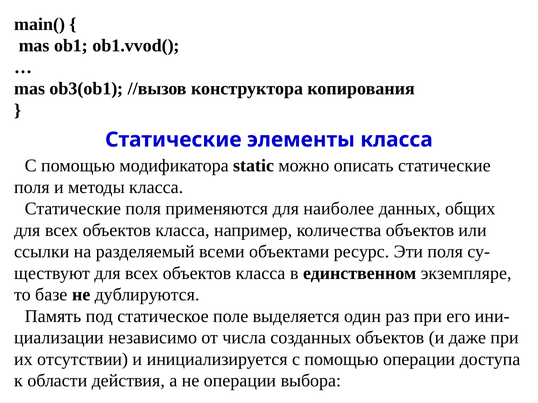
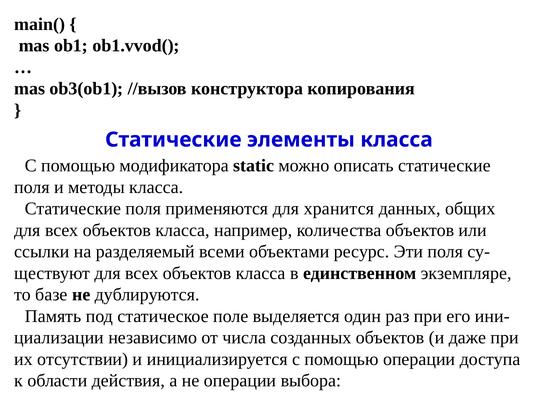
наиболее: наиболее -> хранится (339, 209)
